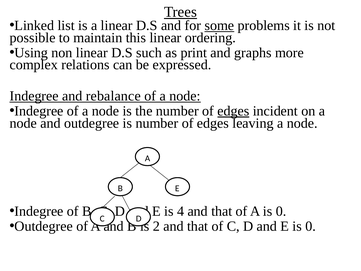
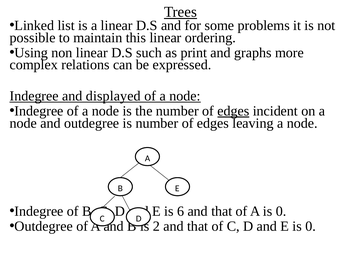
some underline: present -> none (219, 25)
rebalance: rebalance -> displayed (113, 96)
4: 4 -> 6 (181, 211)
